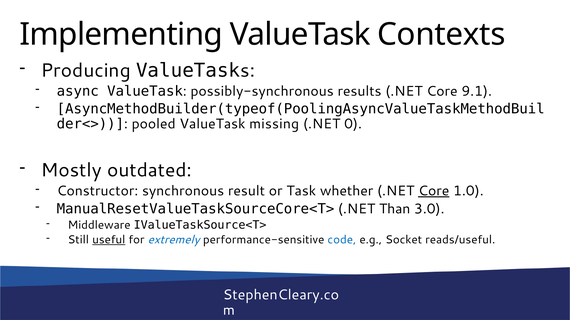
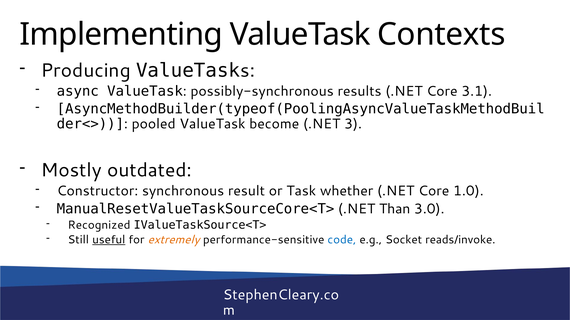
9.1: 9.1 -> 3.1 (477, 91)
missing: missing -> become (274, 124)
0: 0 -> 3 (353, 124)
Core underline: present -> none (434, 191)
Middleware: Middleware -> Recognized (99, 225)
extremely colour: blue -> orange (174, 240)
reads/useful: reads/useful -> reads/invoke (460, 240)
